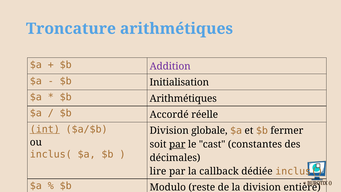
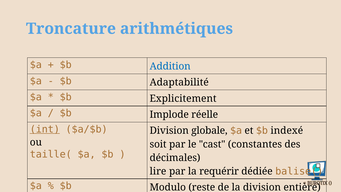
Addition colour: purple -> blue (170, 66)
Initialisation: Initialisation -> Adaptabilité (179, 82)
$b Arithmétiques: Arithmétiques -> Explicitement (183, 98)
Accordé: Accordé -> Implode (169, 114)
fermer: fermer -> indexé (287, 131)
par underline: present -> none (177, 144)
inclus(: inclus( -> taille( (51, 154)
callback: callback -> requérir (219, 171)
dédiée inclus(: inclus( -> balise( (299, 171)
